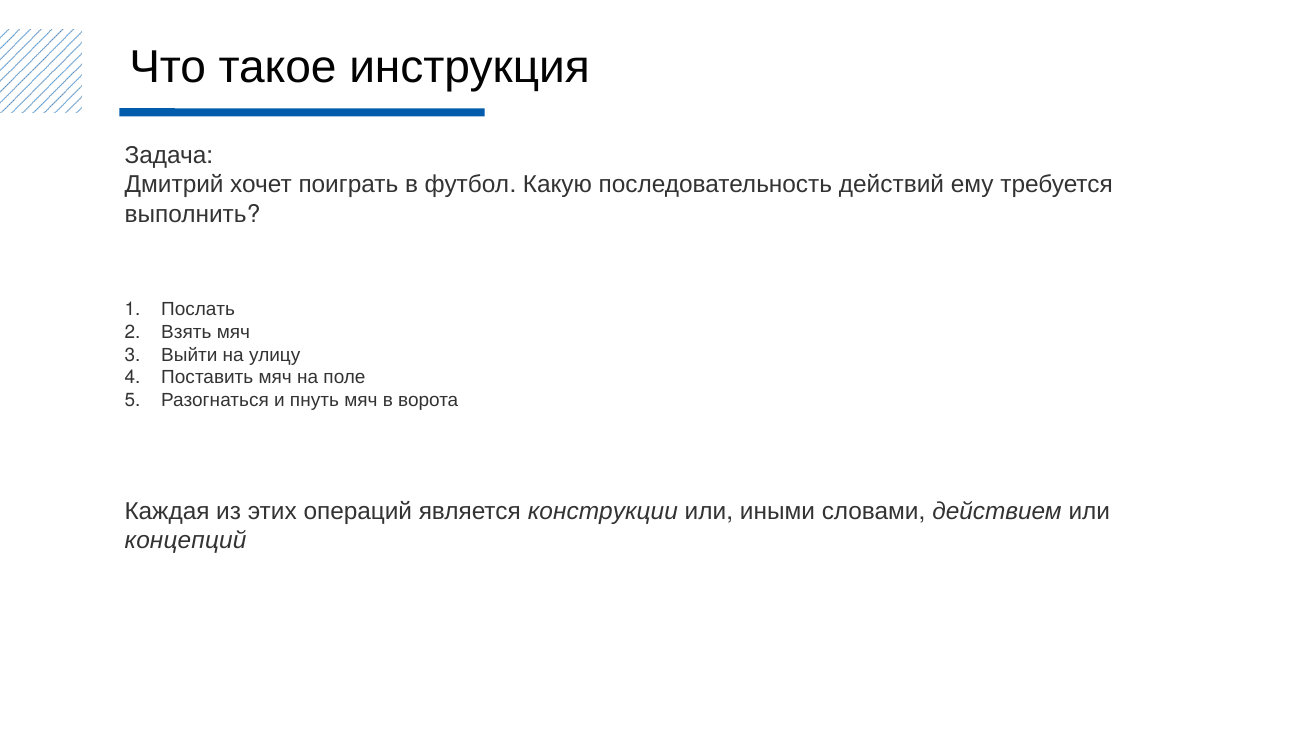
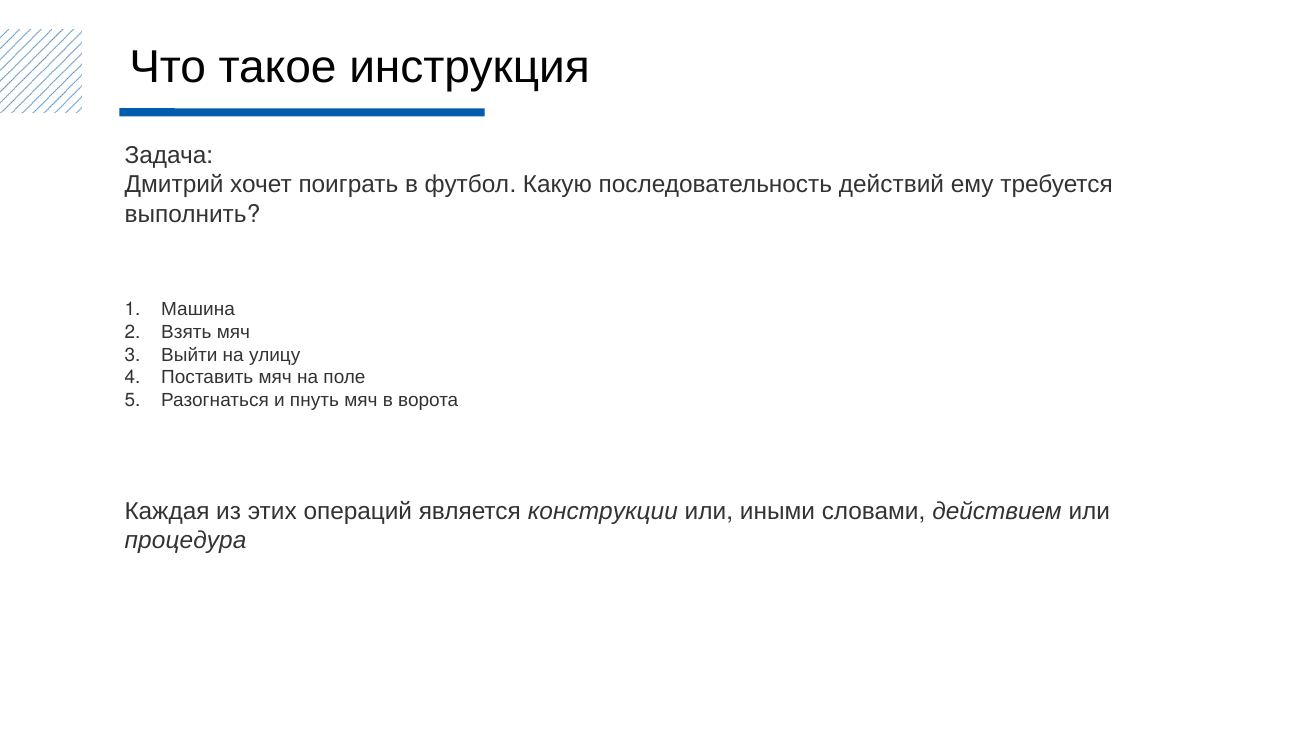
Послать: Послать -> Машина (198, 309)
концепций: концепций -> процедура (186, 541)
